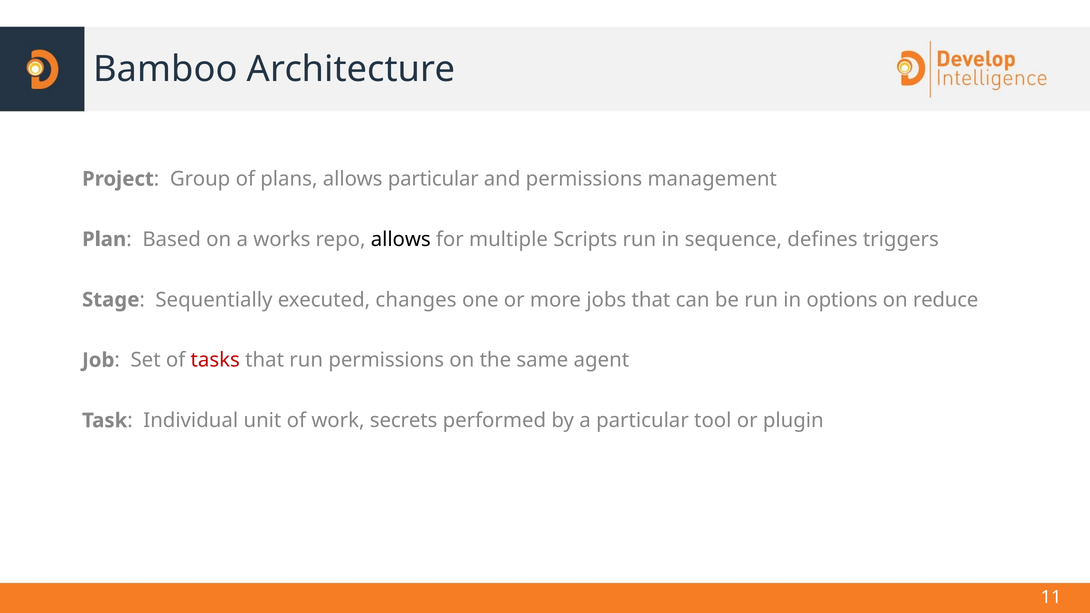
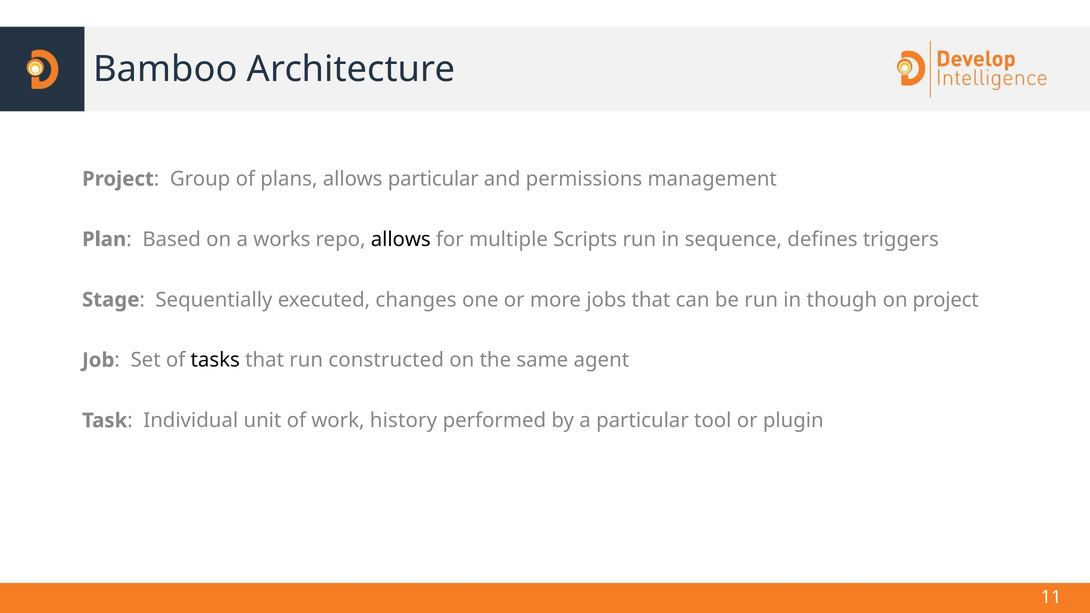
options: options -> though (842, 300)
on reduce: reduce -> project (946, 300)
tasks colour: red -> black (215, 360)
run permissions: permissions -> constructed (386, 360)
secrets: secrets -> history (403, 421)
